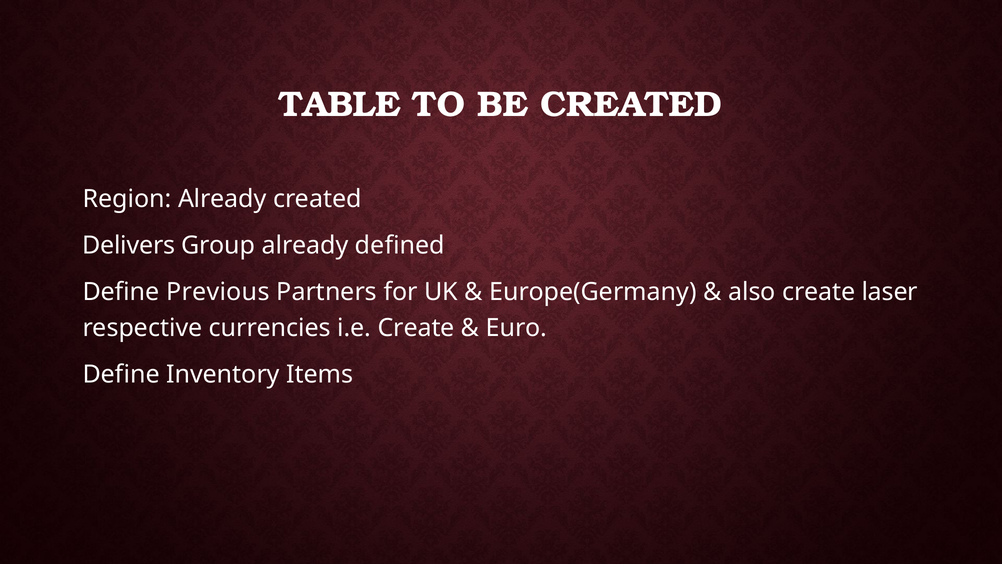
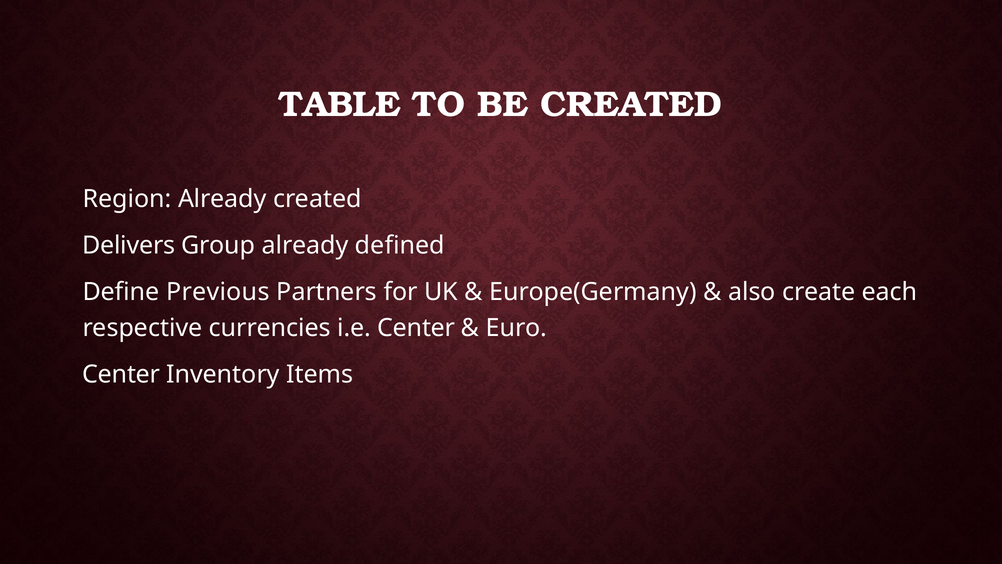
laser: laser -> each (890, 292)
i.e Create: Create -> Center (416, 328)
Define: Define -> Center (121, 374)
